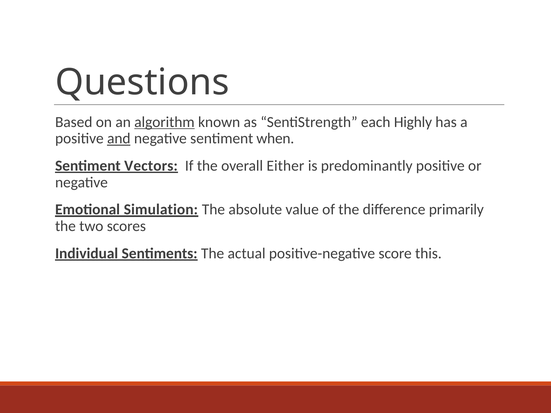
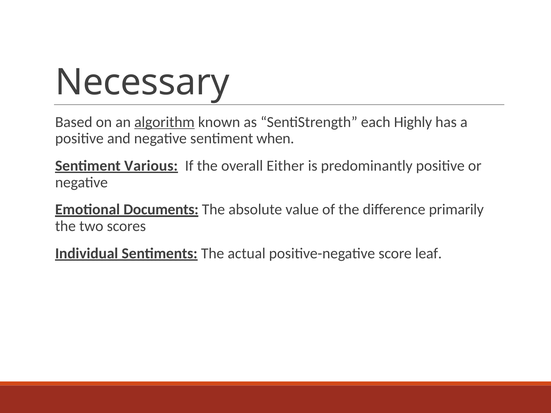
Questions: Questions -> Necessary (142, 82)
and underline: present -> none (119, 139)
Vectors: Vectors -> Various (151, 166)
Simulation: Simulation -> Documents (161, 210)
this: this -> leaf (429, 253)
